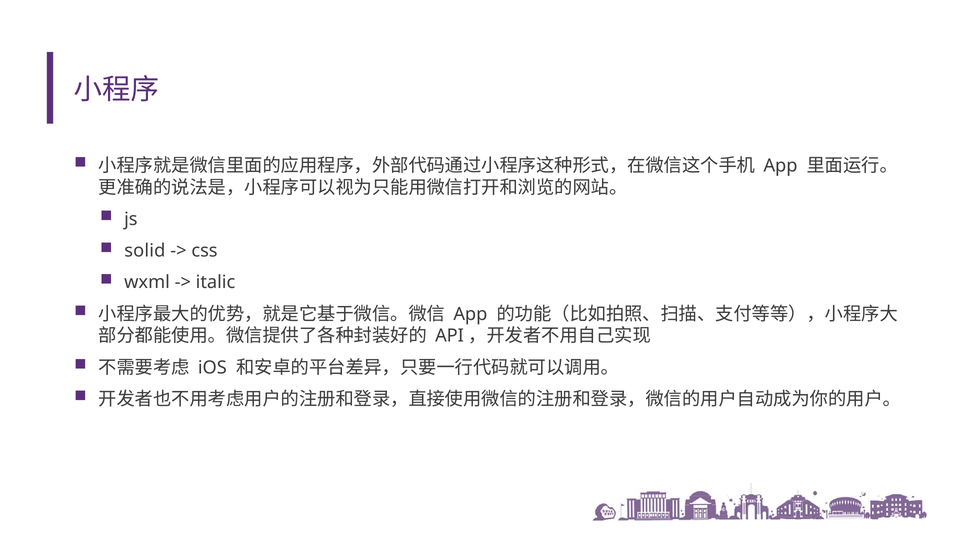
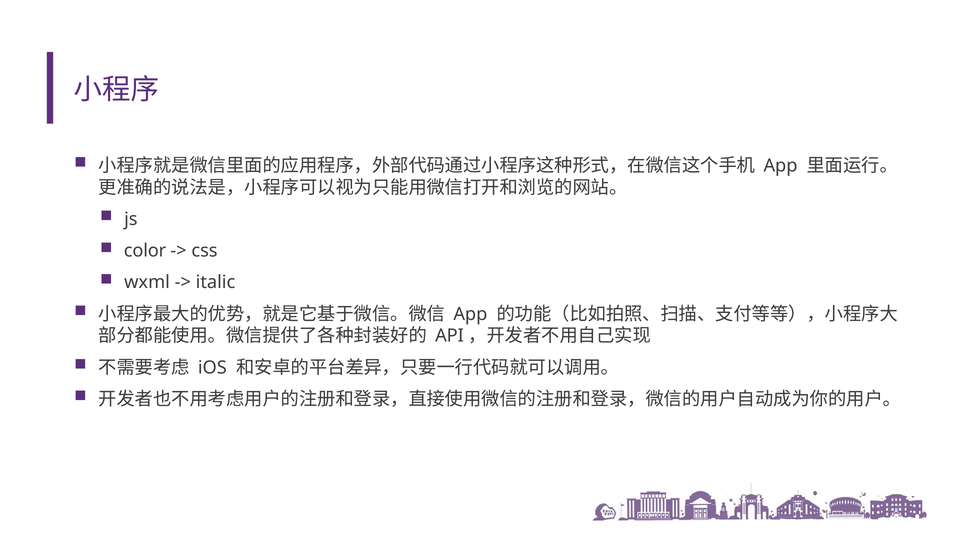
solid: solid -> color (145, 251)
